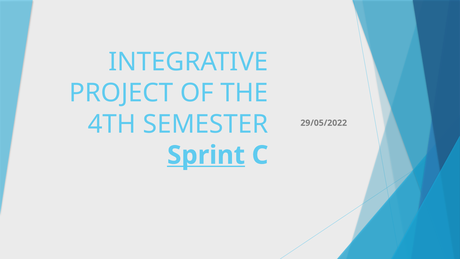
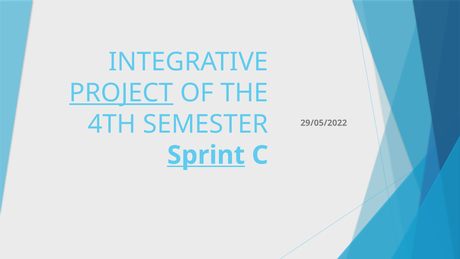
PROJECT underline: none -> present (121, 93)
